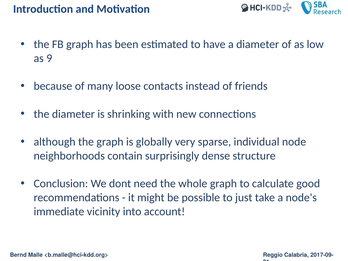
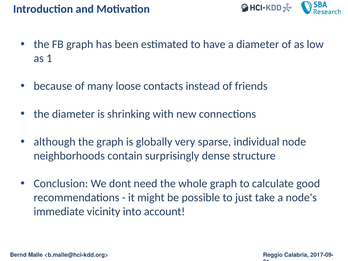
9: 9 -> 1 (49, 58)
